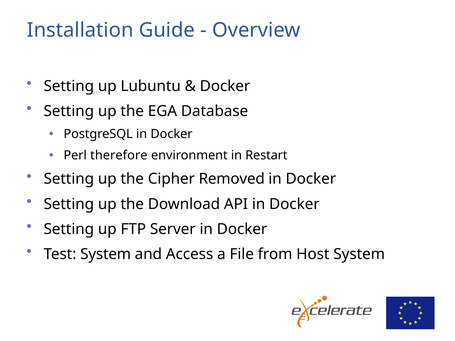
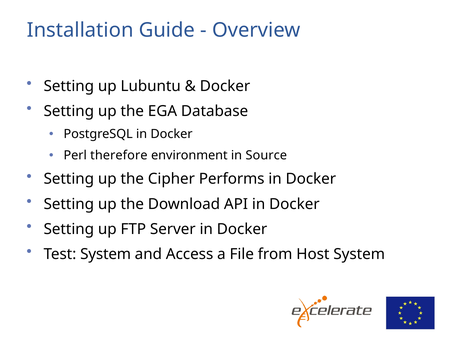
Restart: Restart -> Source (266, 155)
Removed: Removed -> Performs (232, 179)
